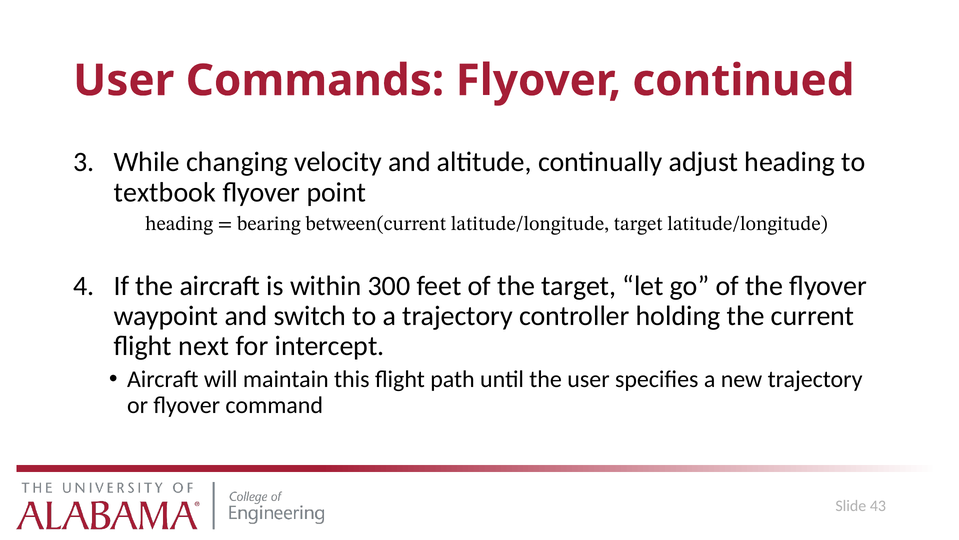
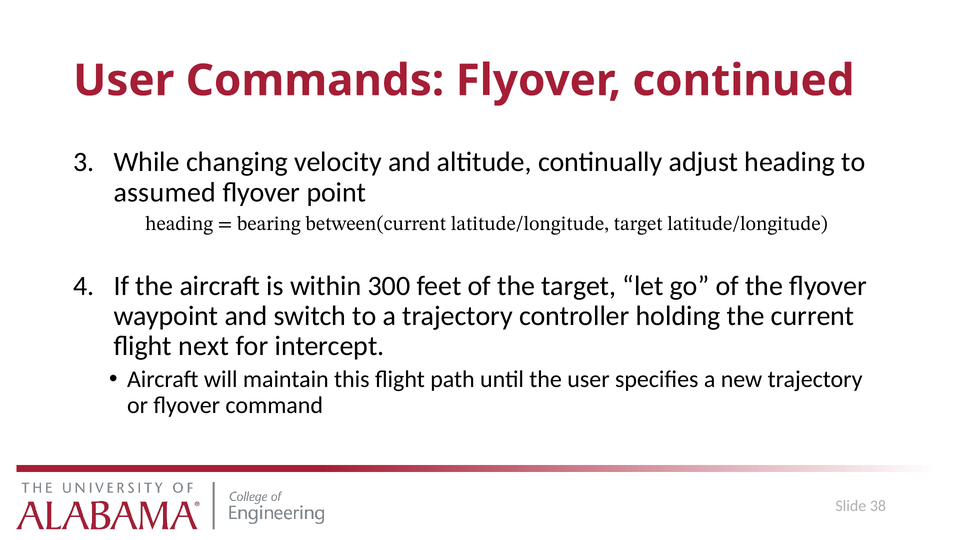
textbook: textbook -> assumed (165, 192)
43: 43 -> 38 (878, 505)
